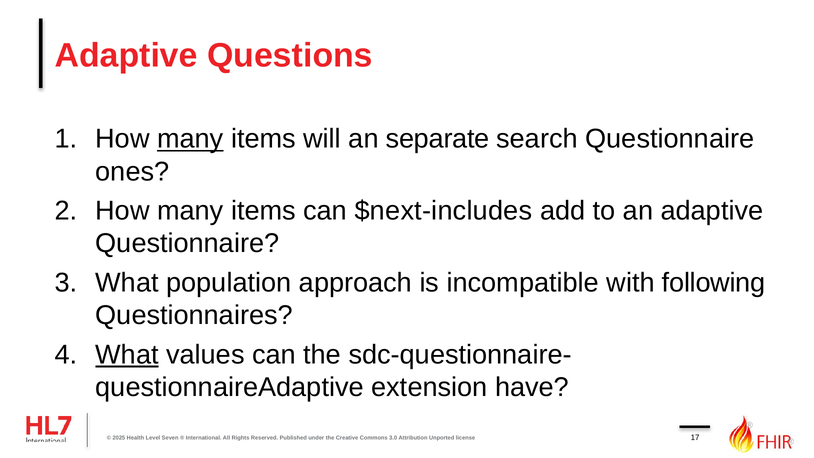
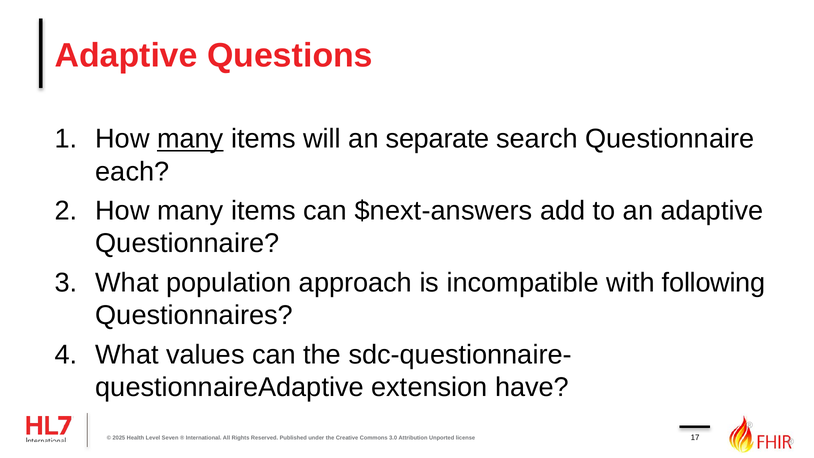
ones: ones -> each (132, 172)
$next-includes: $next-includes -> $next-answers (444, 211)
What underline: present -> none (127, 355)
